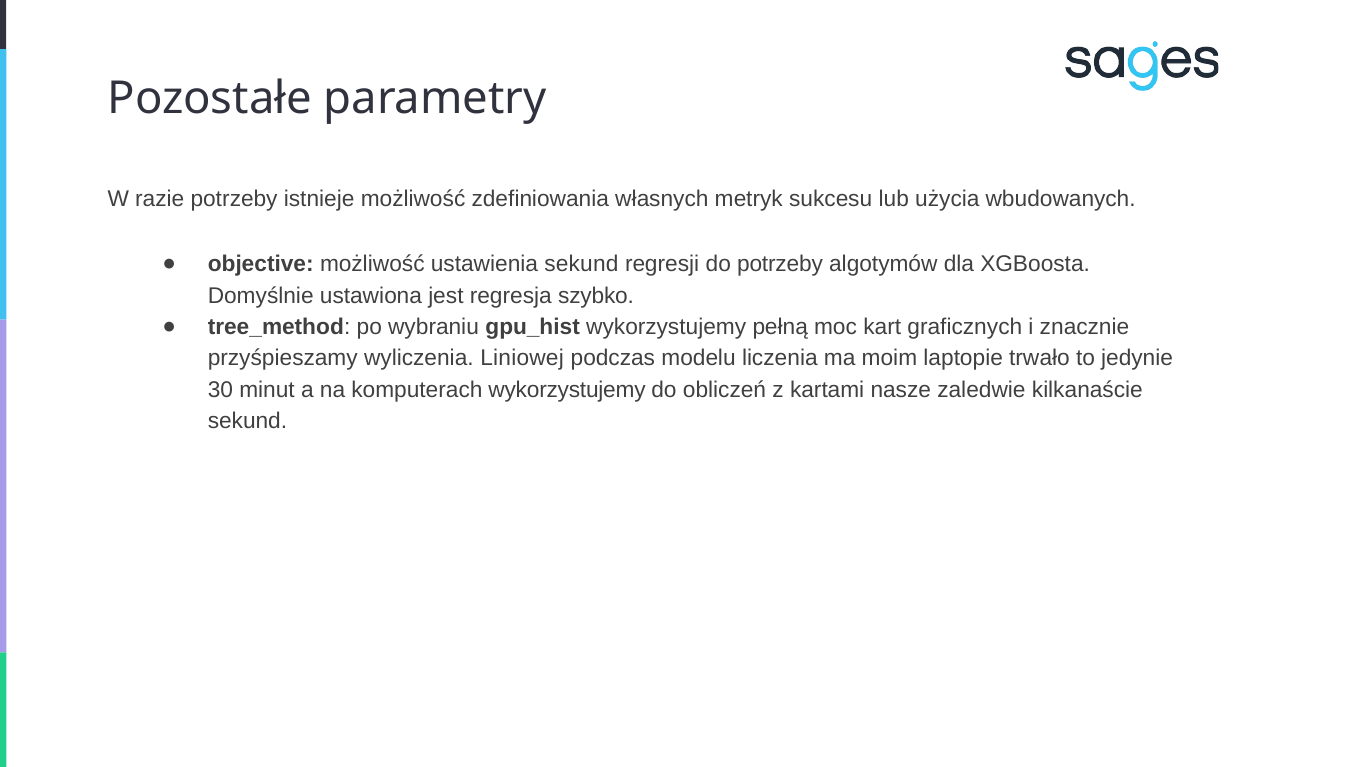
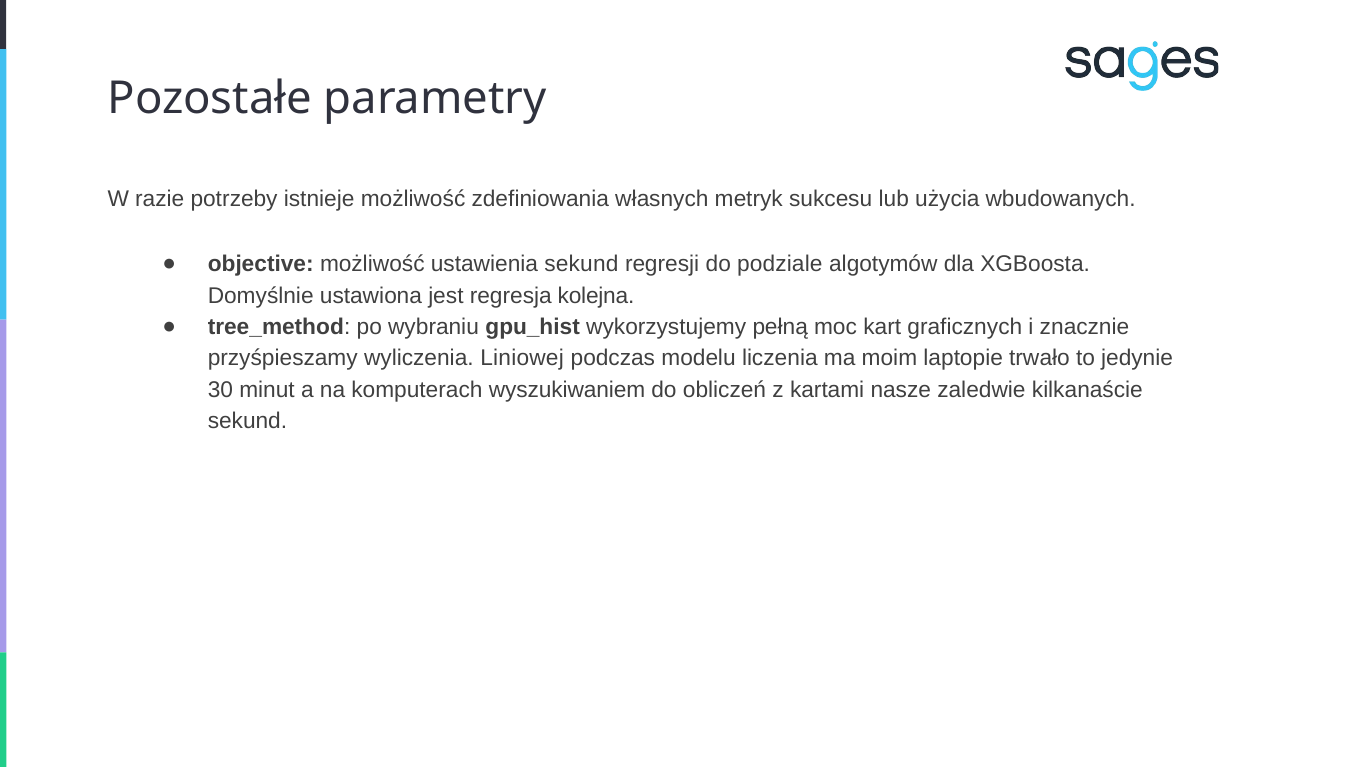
do potrzeby: potrzeby -> podziale (780, 264)
szybko: szybko -> kolejna (596, 295)
komputerach wykorzystujemy: wykorzystujemy -> wyszukiwaniem (567, 389)
